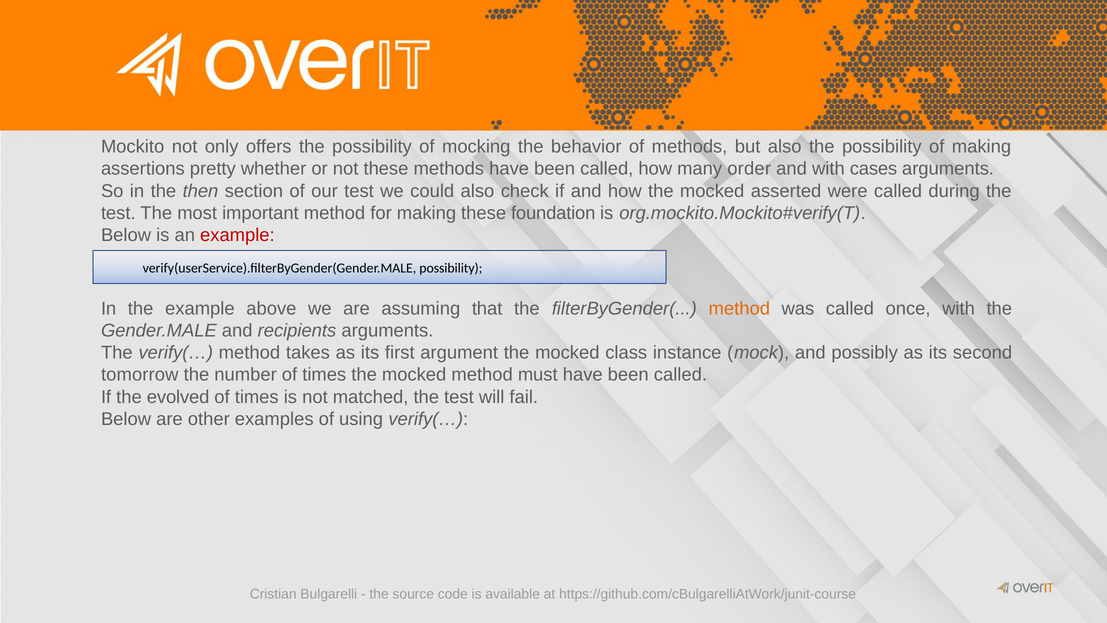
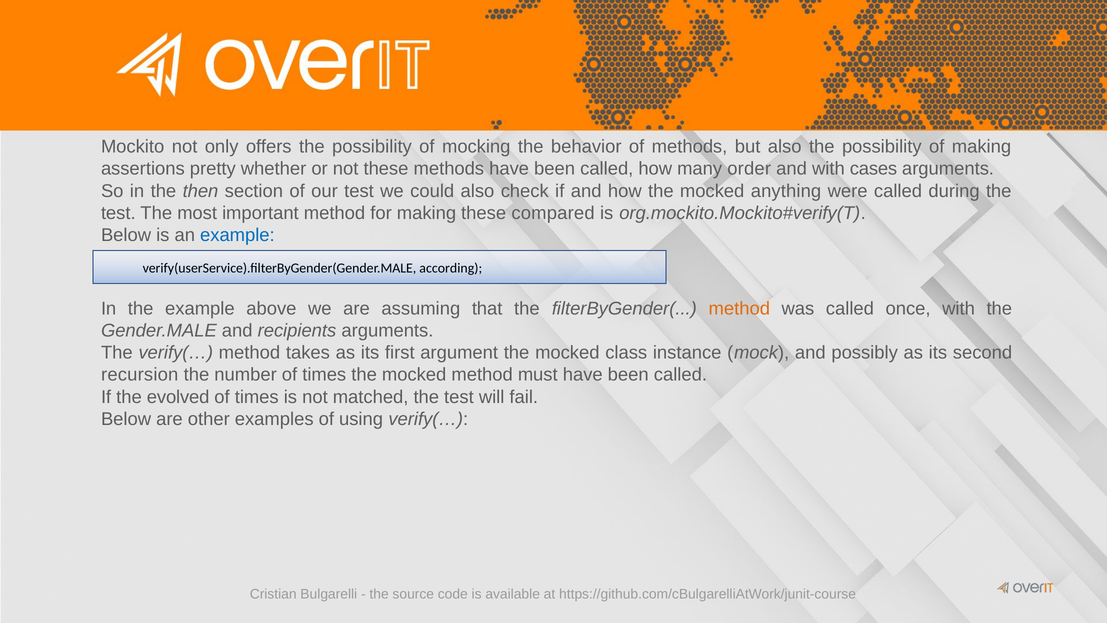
asserted: asserted -> anything (786, 191)
foundation: foundation -> compared (553, 213)
example colour: red -> blue (237, 235)
verify(userService).filterByGender(Gender.MALE possibility: possibility -> according (451, 268)
tomorrow: tomorrow -> recursion (140, 375)
